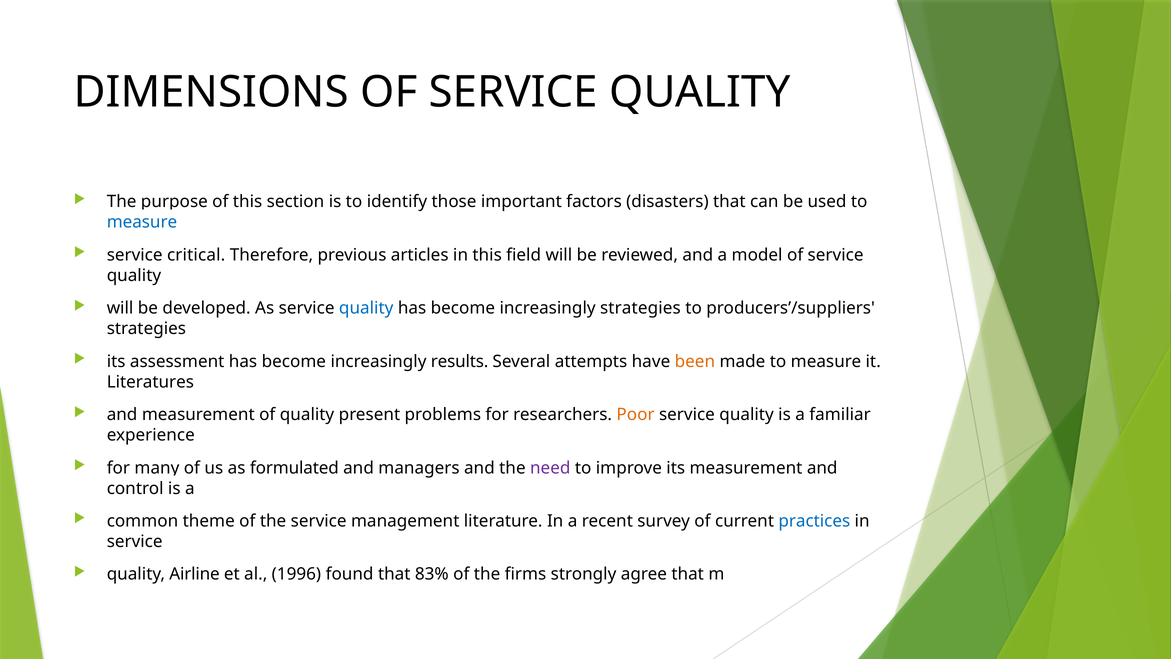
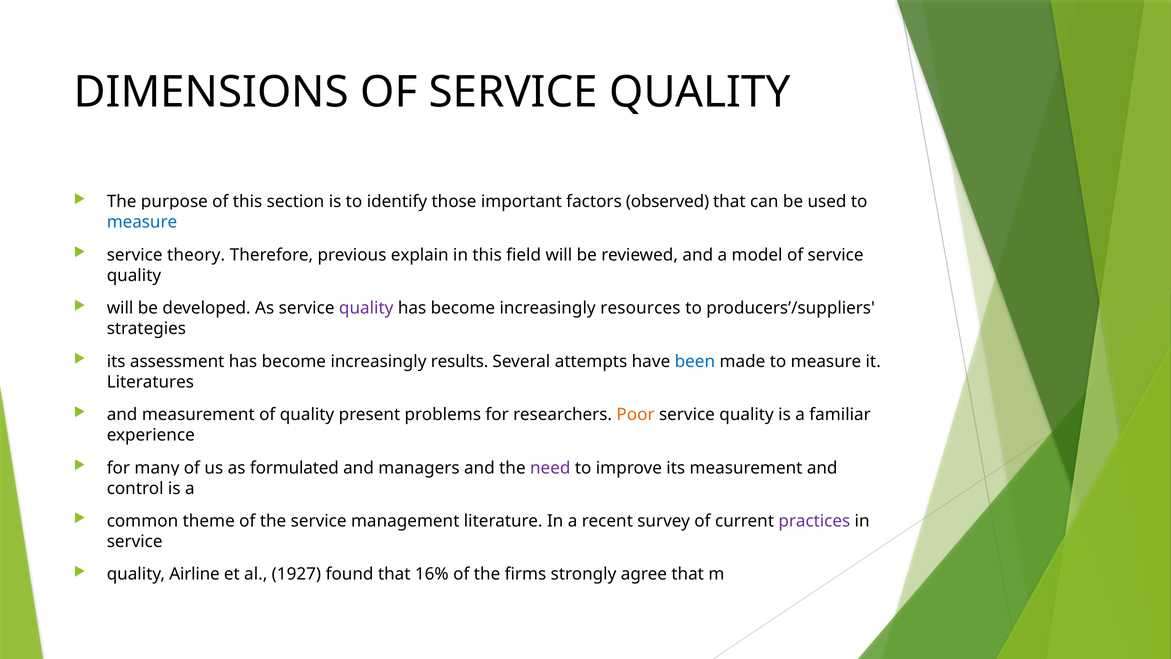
disasters: disasters -> observed (668, 202)
critical: critical -> theory (196, 255)
articles: articles -> explain (420, 255)
quality colour: blue -> purple (366, 308)
increasingly strategies: strategies -> resources (640, 308)
been colour: orange -> blue (695, 361)
practices colour: blue -> purple (814, 521)
1996: 1996 -> 1927 (296, 574)
83%: 83% -> 16% (432, 574)
